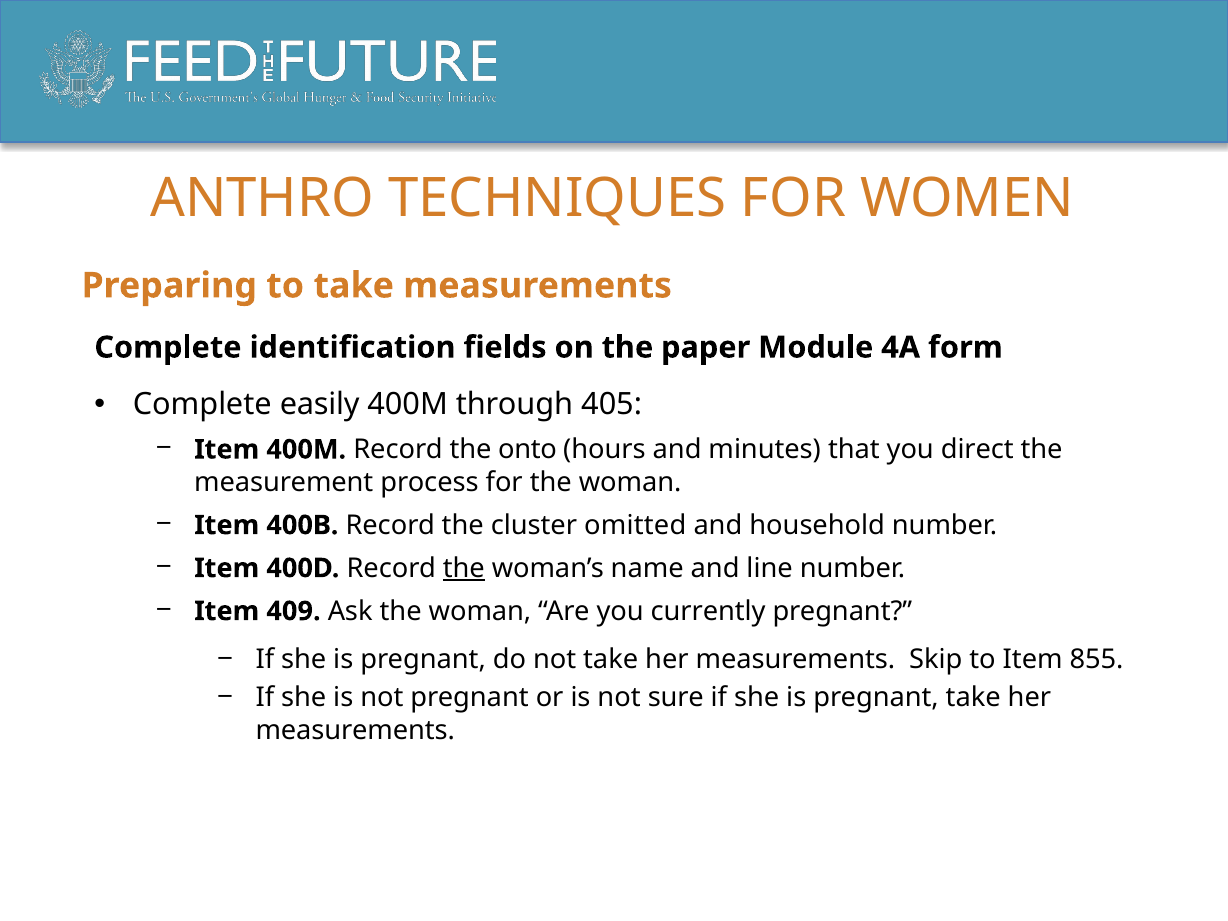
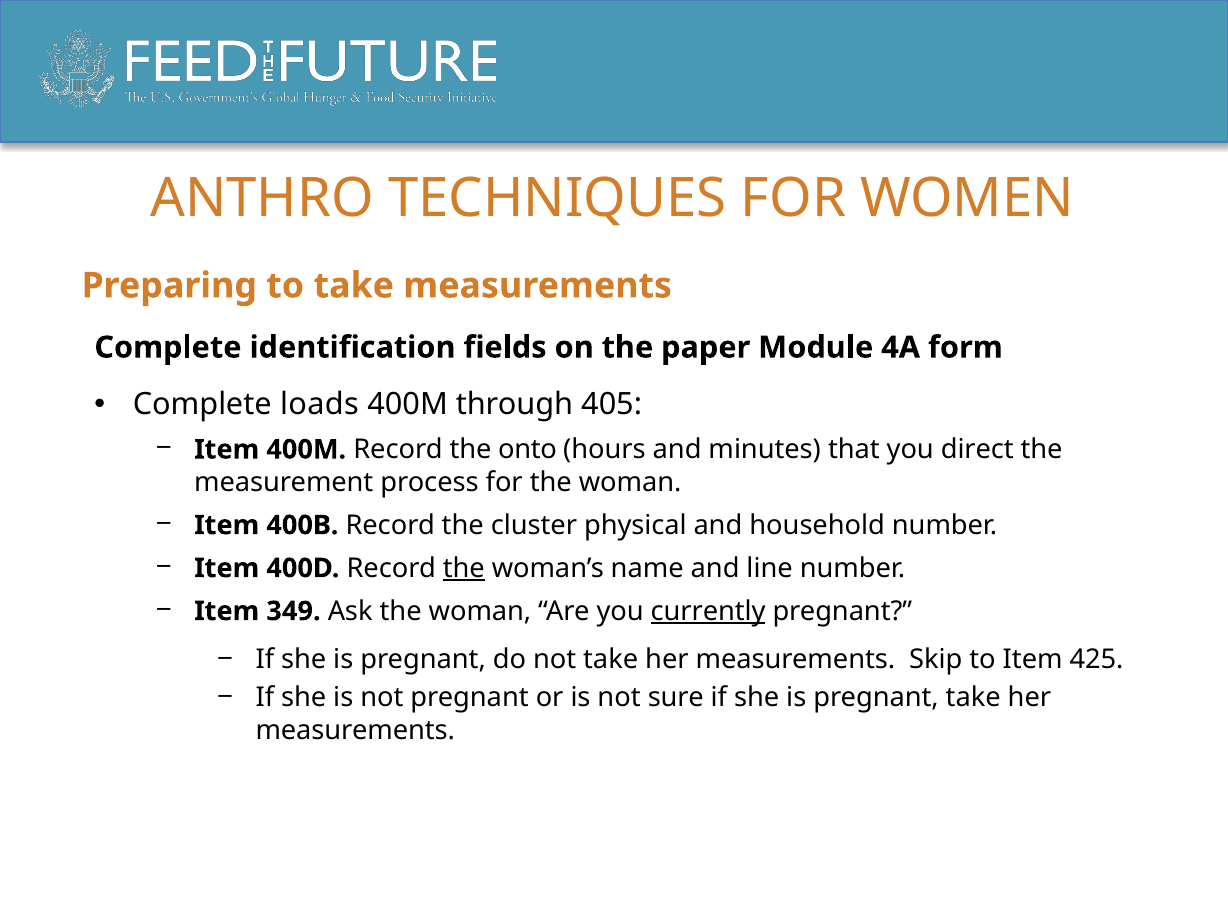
easily: easily -> loads (319, 405)
omitted: omitted -> physical (635, 525)
409: 409 -> 349 (293, 611)
currently underline: none -> present (708, 611)
855: 855 -> 425 (1097, 660)
